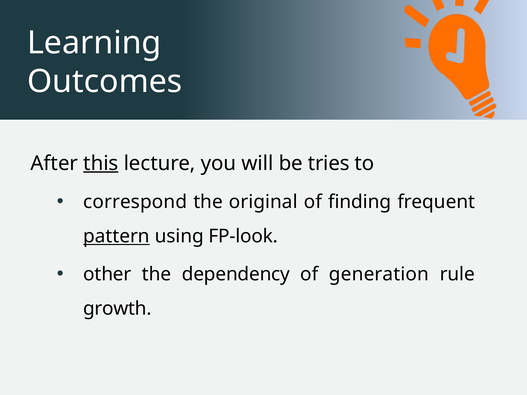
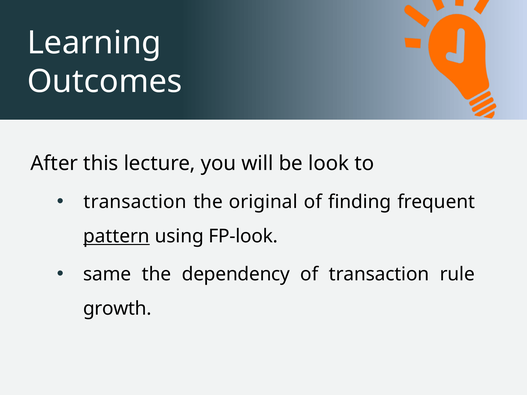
this underline: present -> none (101, 163)
tries: tries -> look (329, 163)
correspond: correspond -> transaction (135, 202)
other: other -> same (107, 274)
of generation: generation -> transaction (379, 274)
